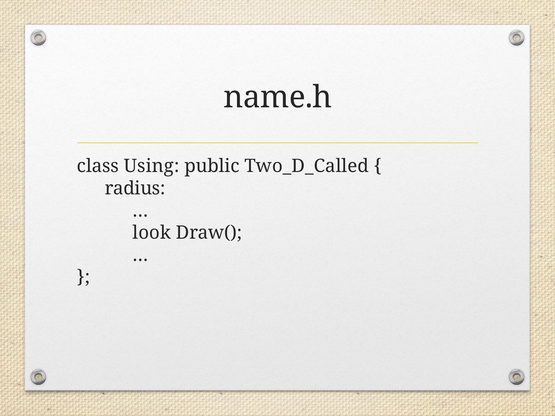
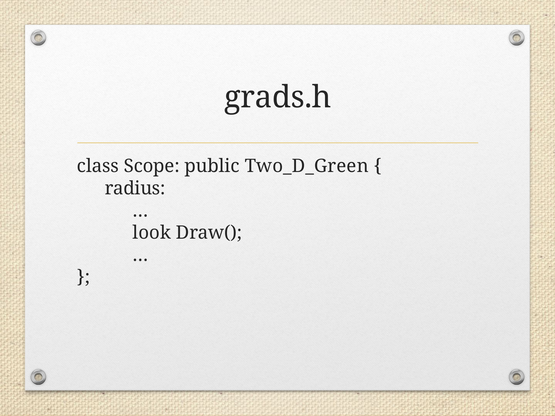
name.h: name.h -> grads.h (278, 97)
Using: Using -> Scope (152, 166)
Two_D_Called: Two_D_Called -> Two_D_Green (307, 166)
